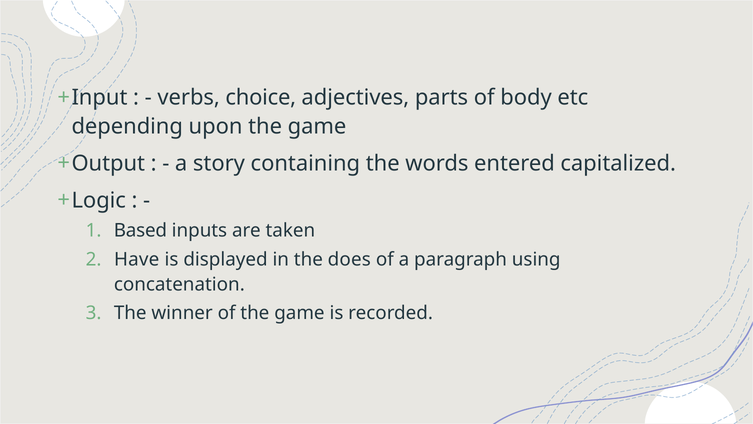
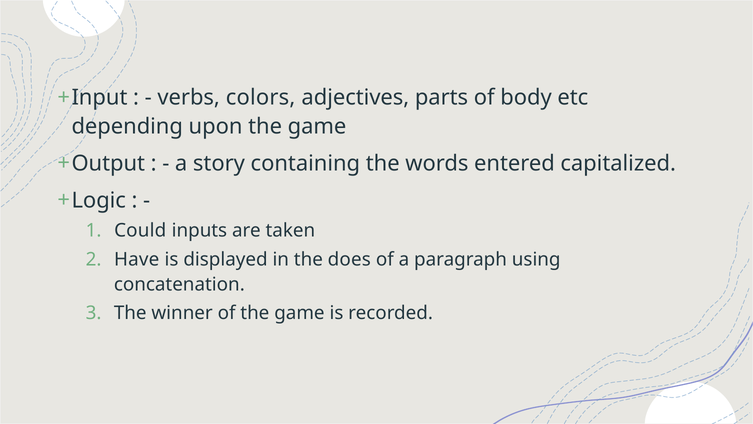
choice: choice -> colors (261, 98)
Based: Based -> Could (140, 230)
